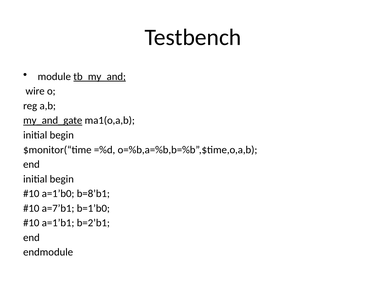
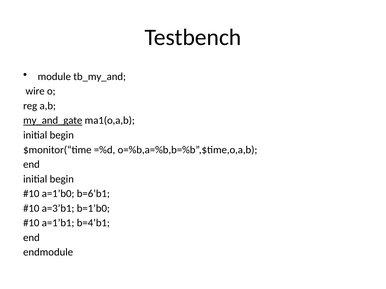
tb_my_and underline: present -> none (100, 77)
b=8’b1: b=8’b1 -> b=6’b1 (93, 194)
a=7’b1: a=7’b1 -> a=3’b1 (58, 209)
b=2’b1: b=2’b1 -> b=4’b1 (93, 223)
